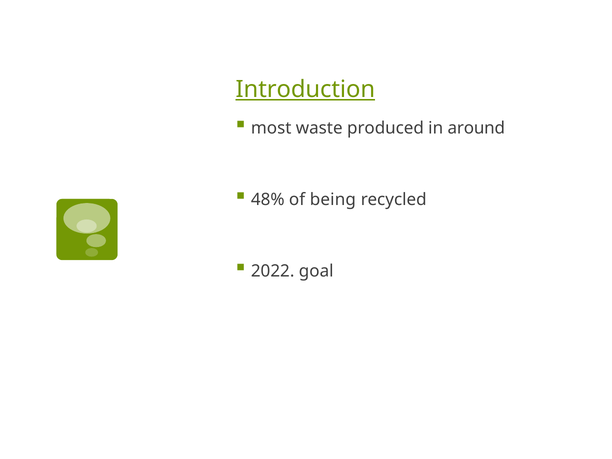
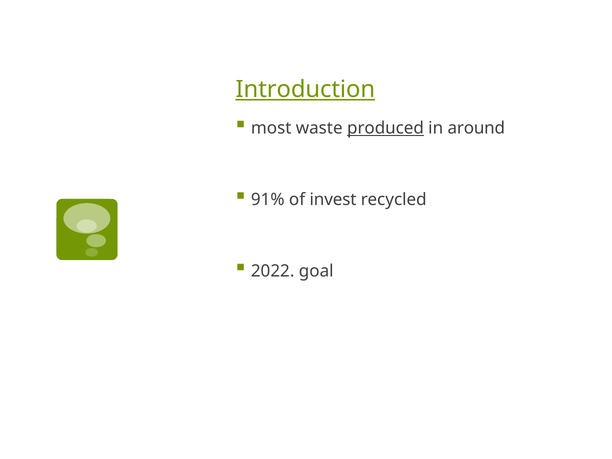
produced underline: none -> present (385, 128)
48%: 48% -> 91% (268, 200)
being: being -> invest (333, 200)
